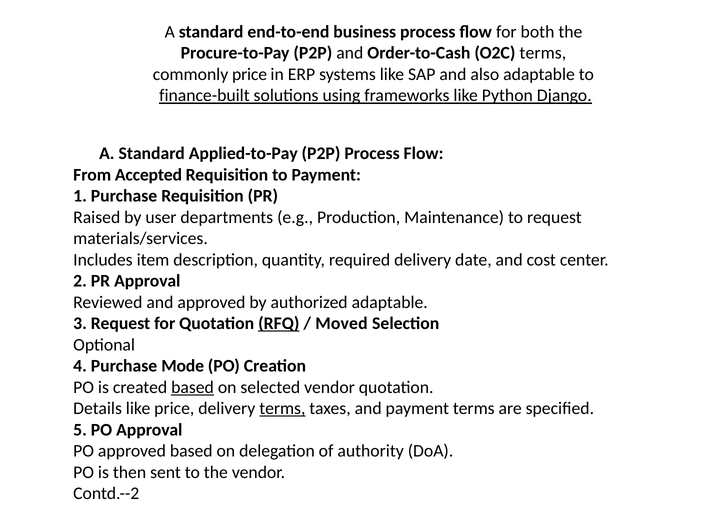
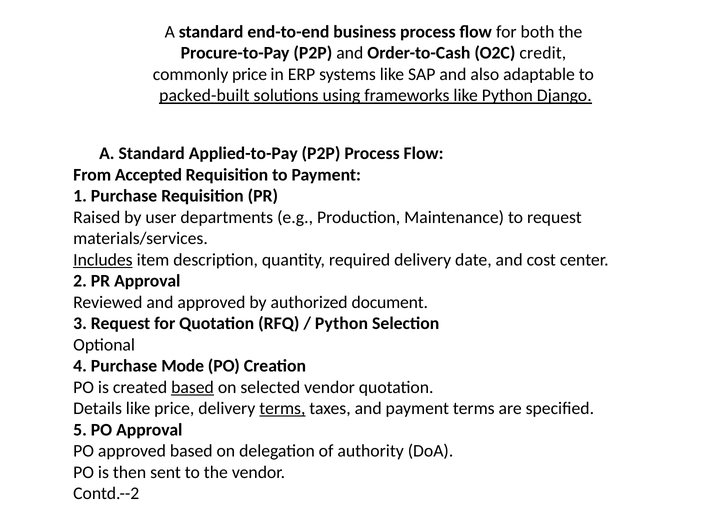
O2C terms: terms -> credit (543, 53)
finance-built: finance-built -> packed-built (204, 95)
Includes underline: none -> present (103, 259)
authorized adaptable: adaptable -> document (390, 302)
RFQ underline: present -> none (279, 323)
Moved: Moved -> Python (341, 323)
